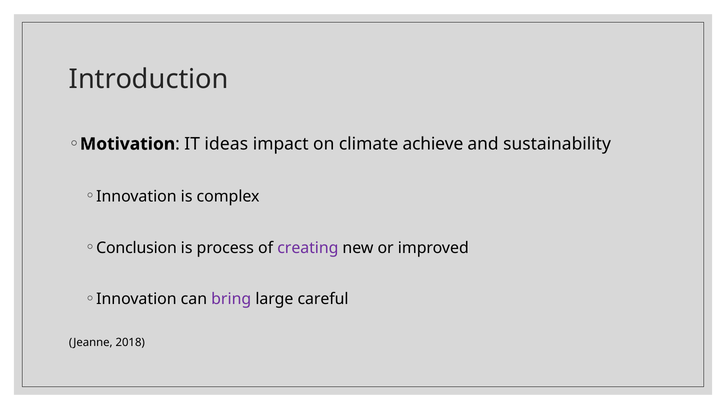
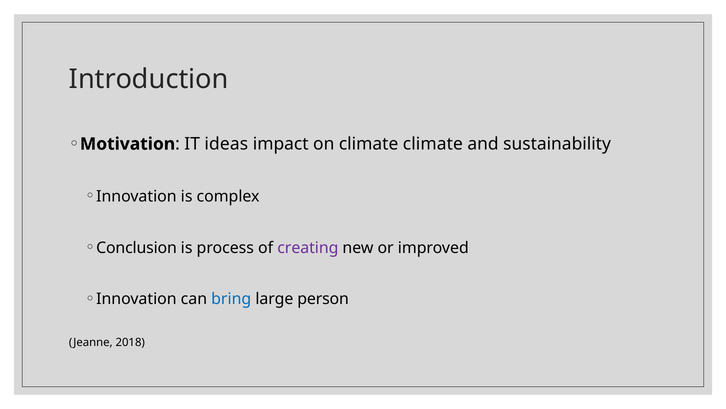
climate achieve: achieve -> climate (433, 144)
bring colour: purple -> blue (231, 299)
careful: careful -> person (323, 299)
